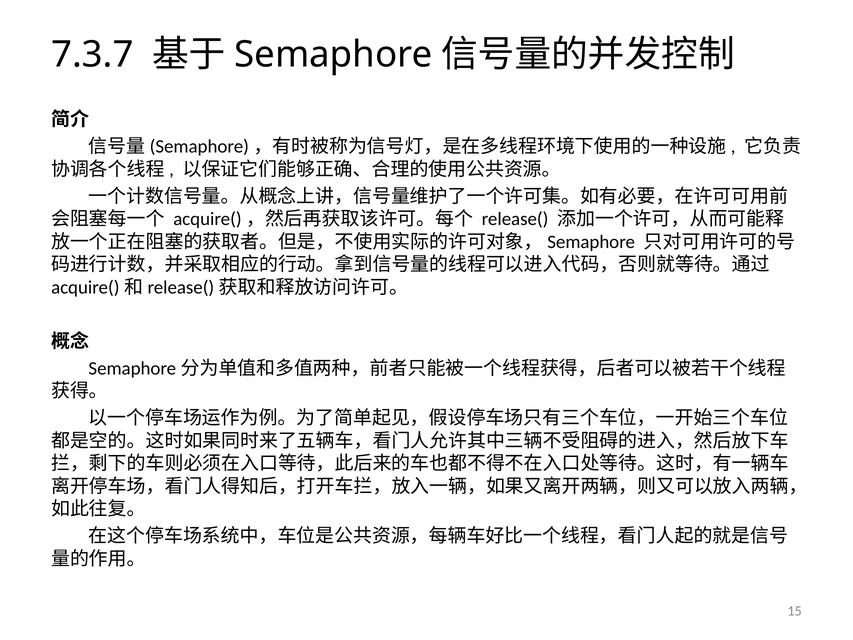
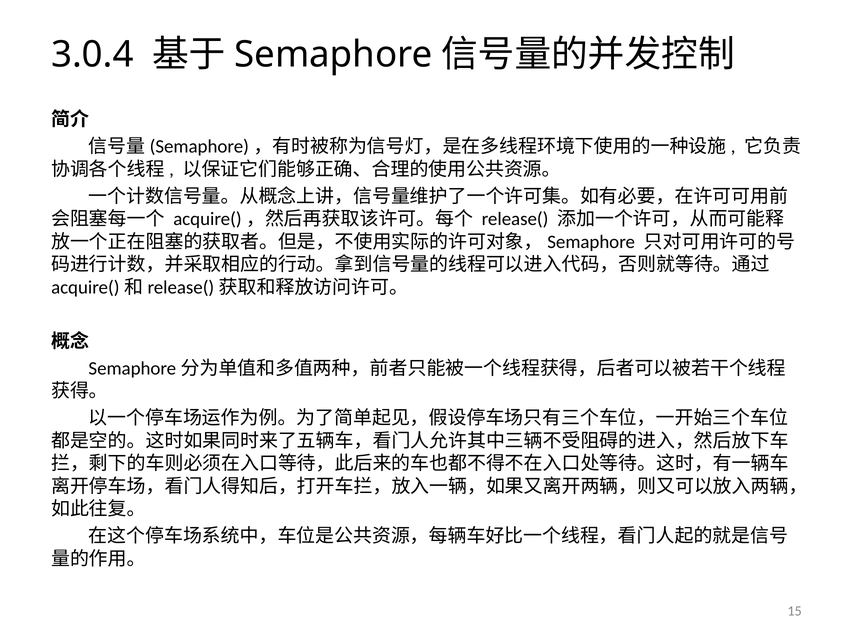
7.3.7: 7.3.7 -> 3.0.4 (92, 54)
